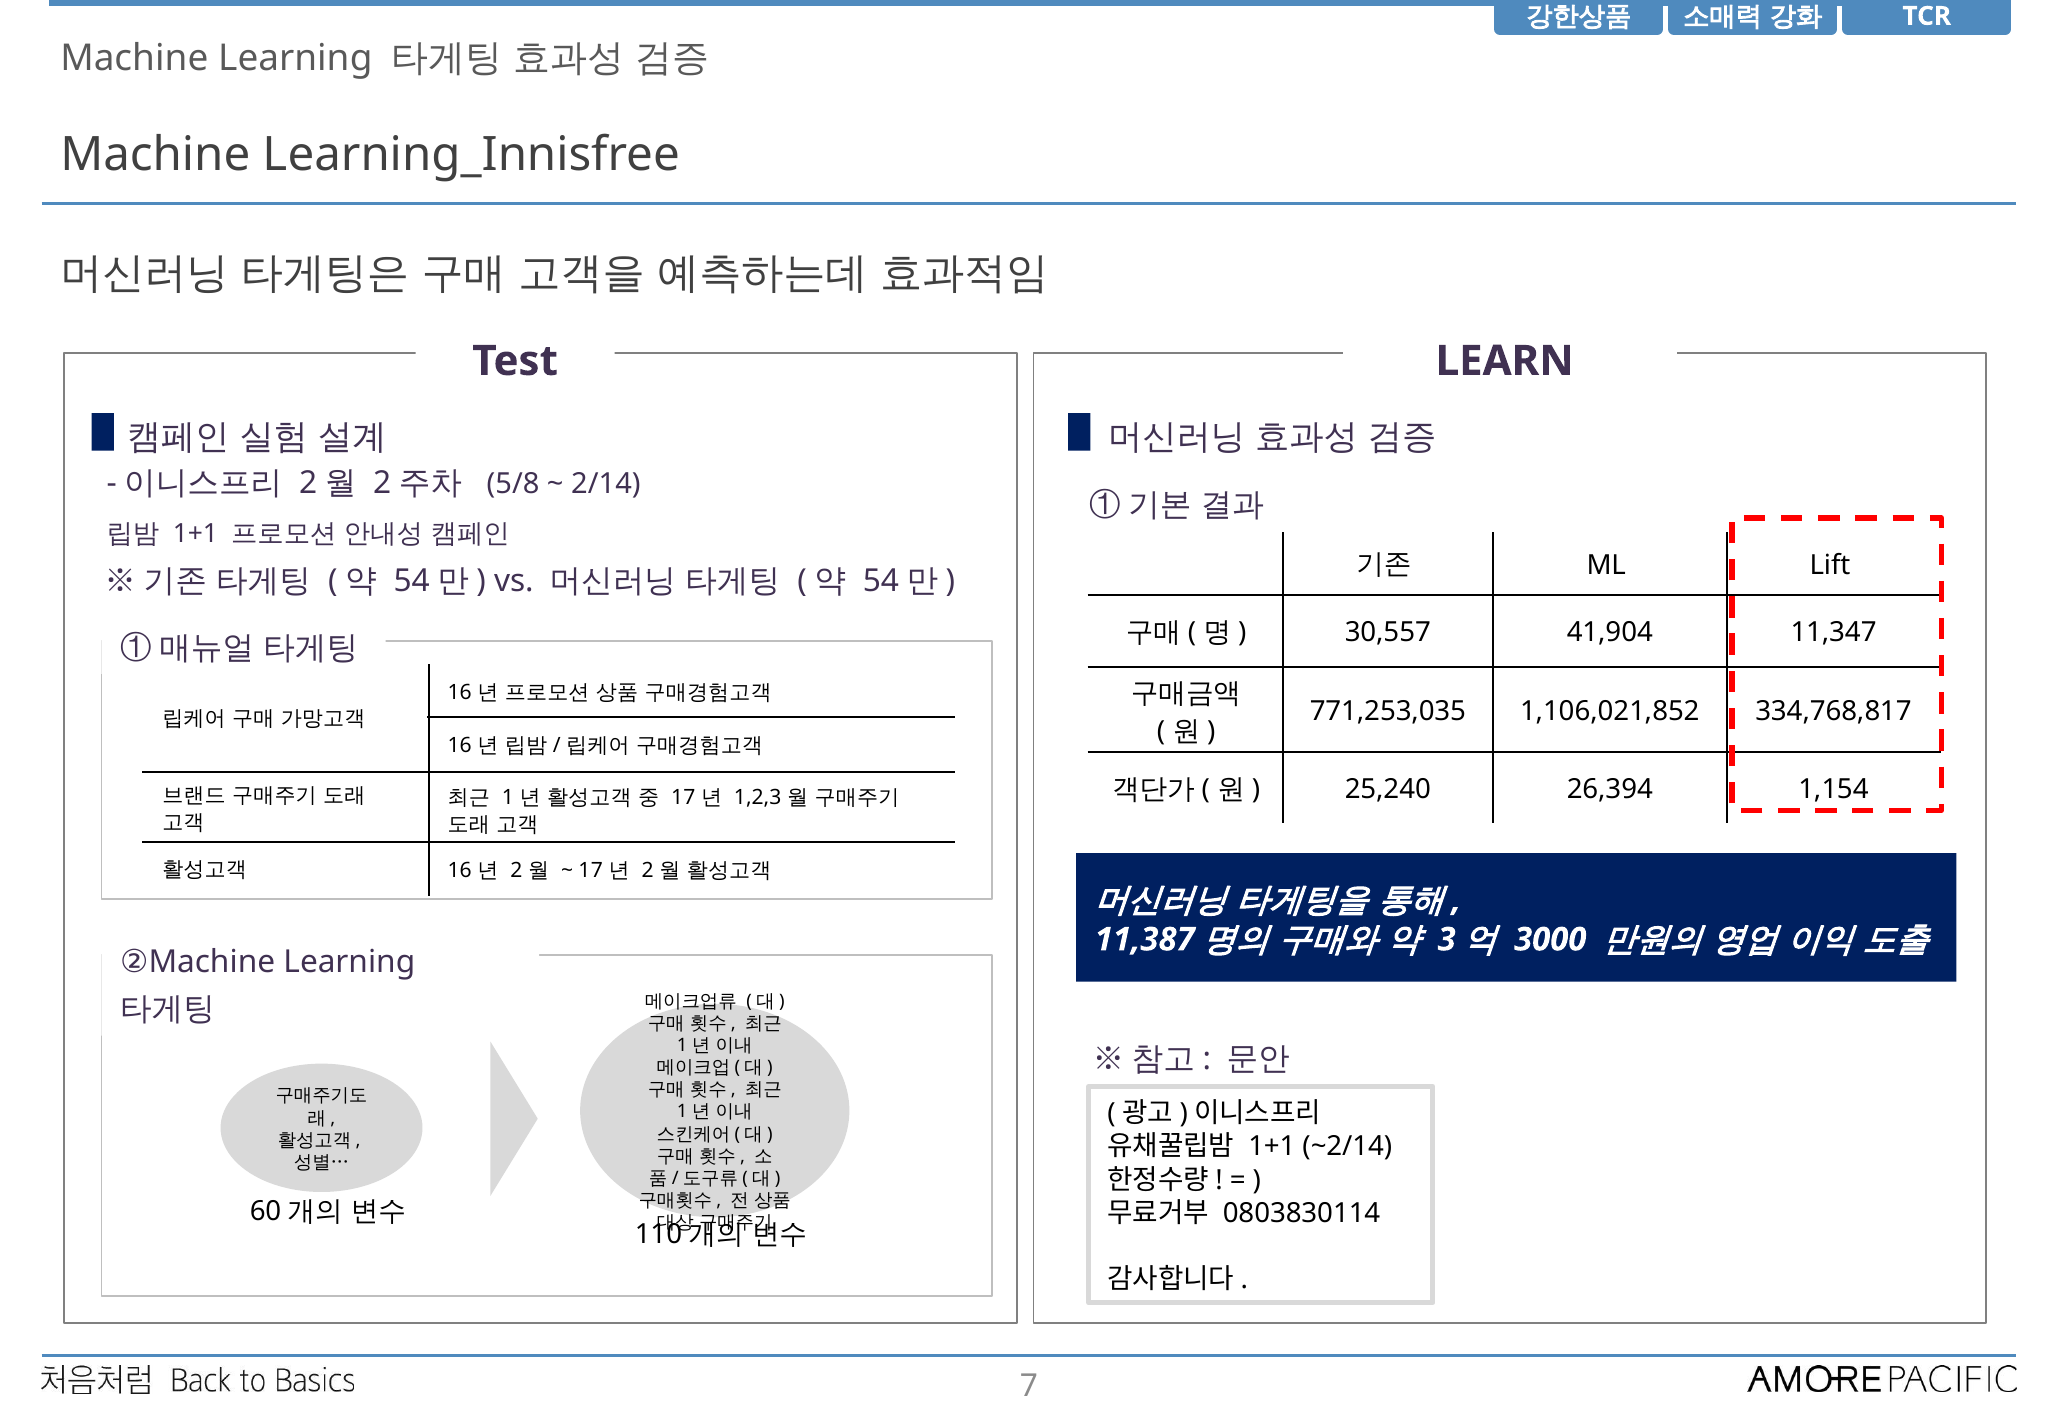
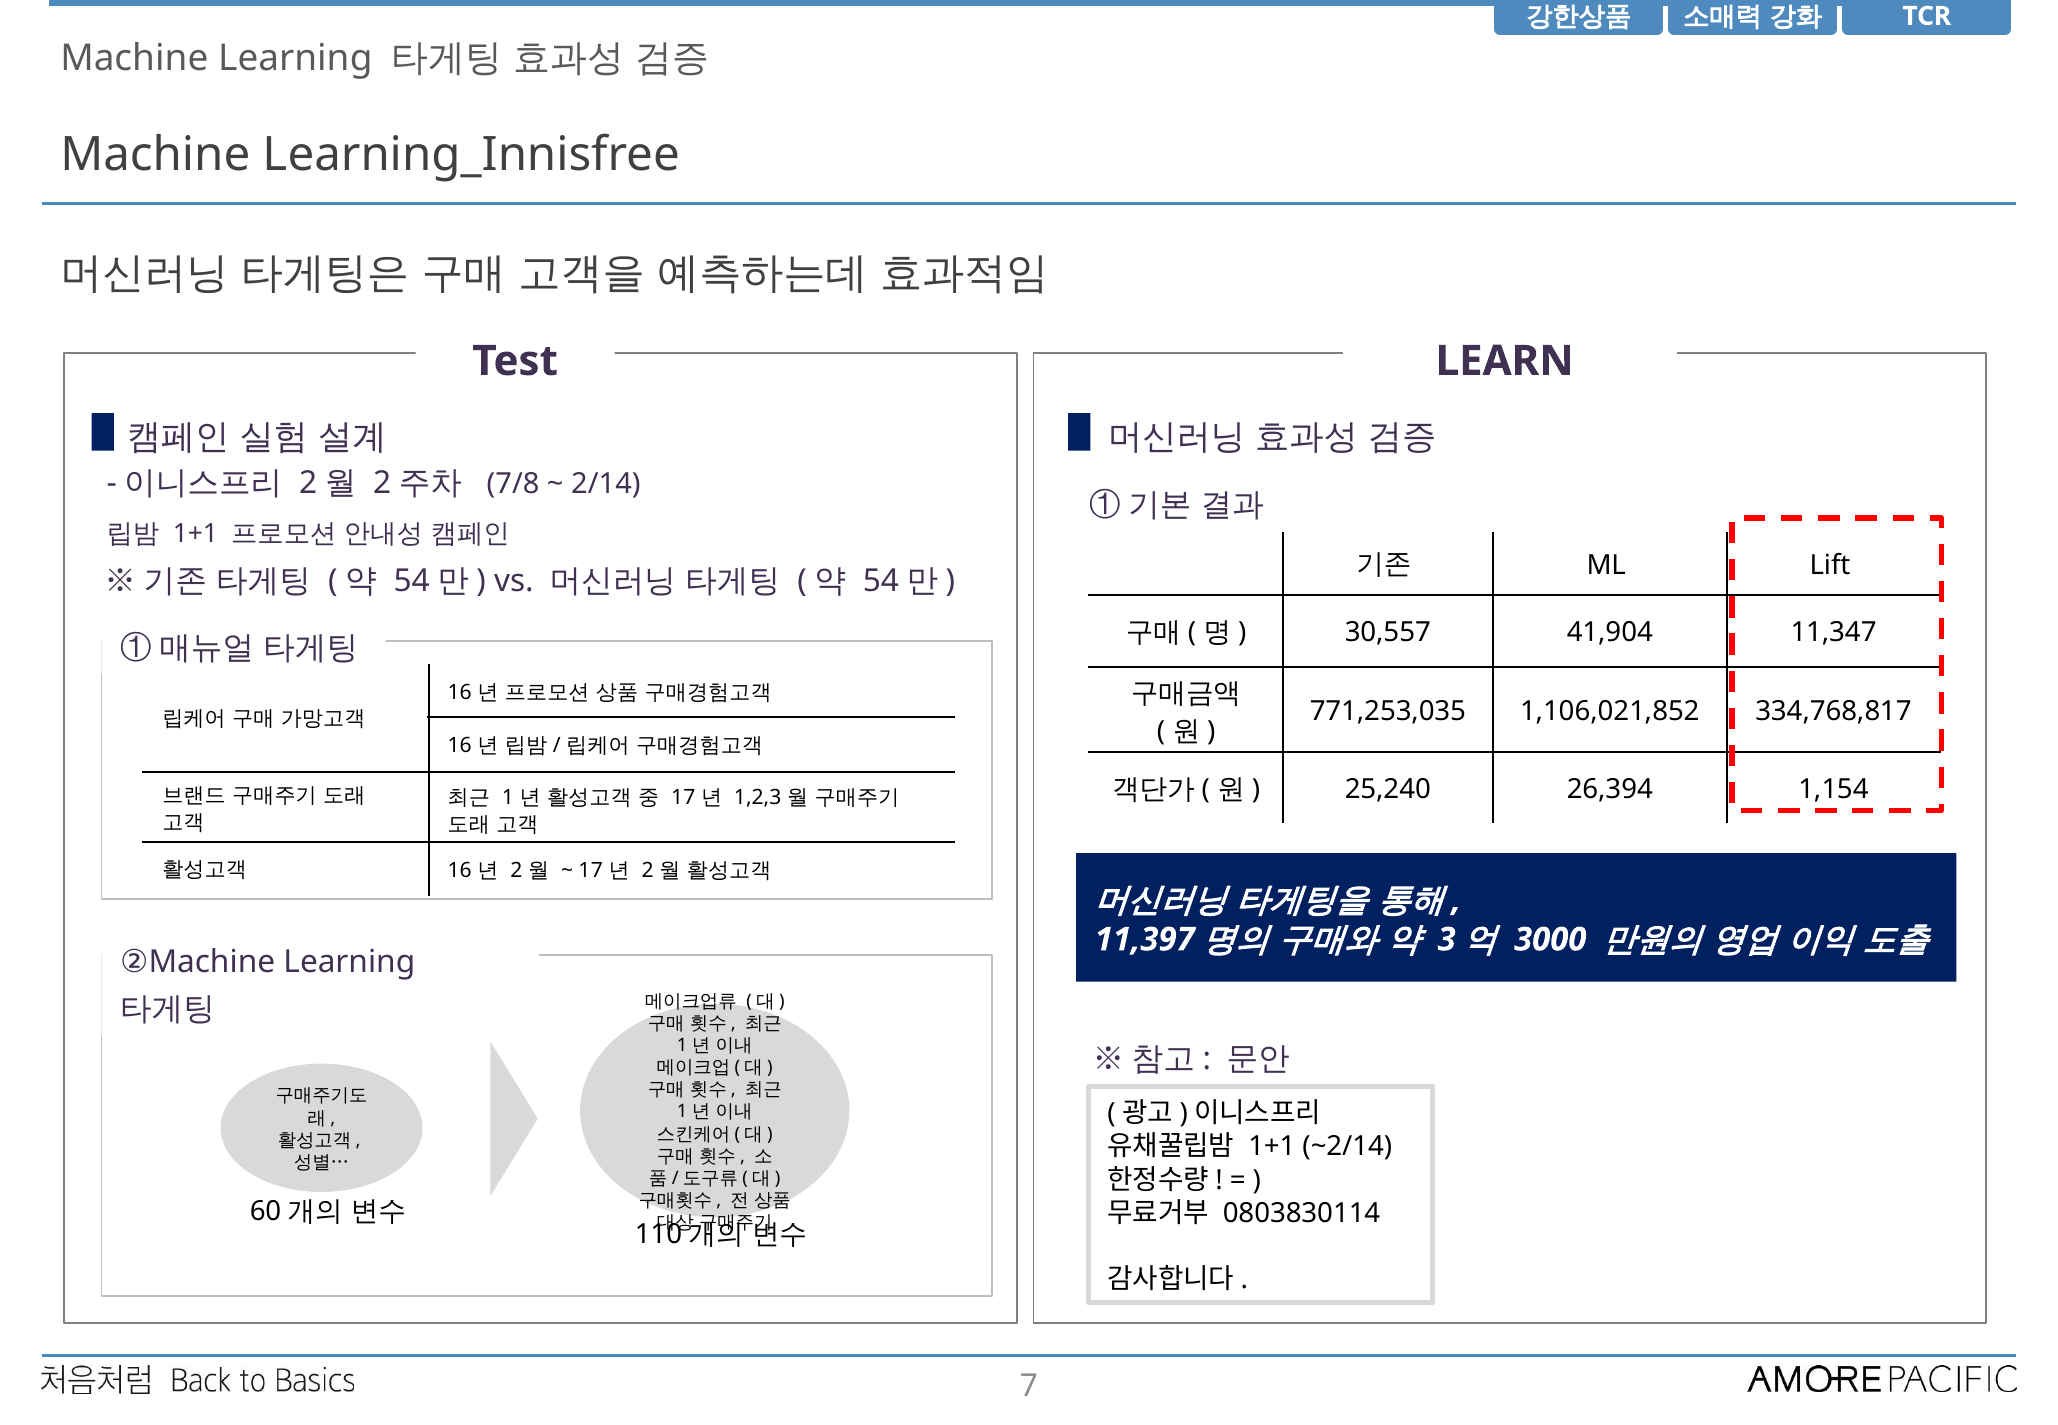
5/8: 5/8 -> 7/8 (513, 484)
11,387: 11,387 -> 11,397 (1145, 939)
